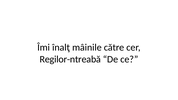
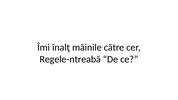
Regilor-ntreabă: Regilor-ntreabă -> Regele-ntreabă (70, 59)
